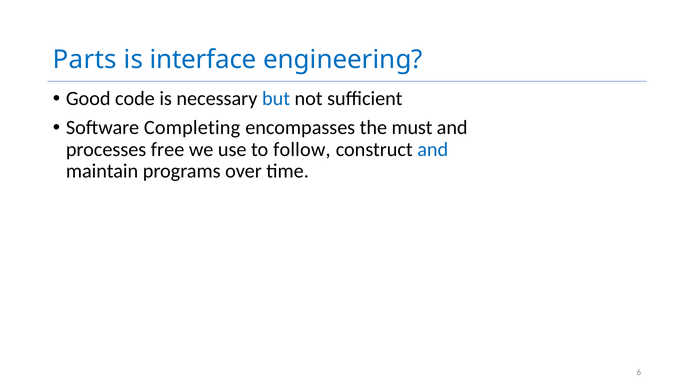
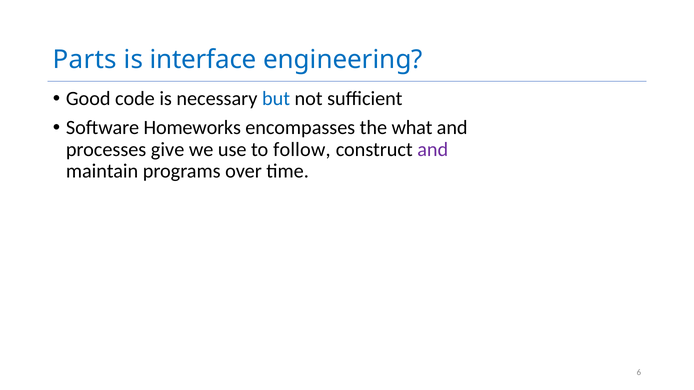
Completing: Completing -> Homeworks (192, 128)
must: must -> what (412, 128)
free: free -> give (168, 150)
and colour: blue -> purple (433, 150)
